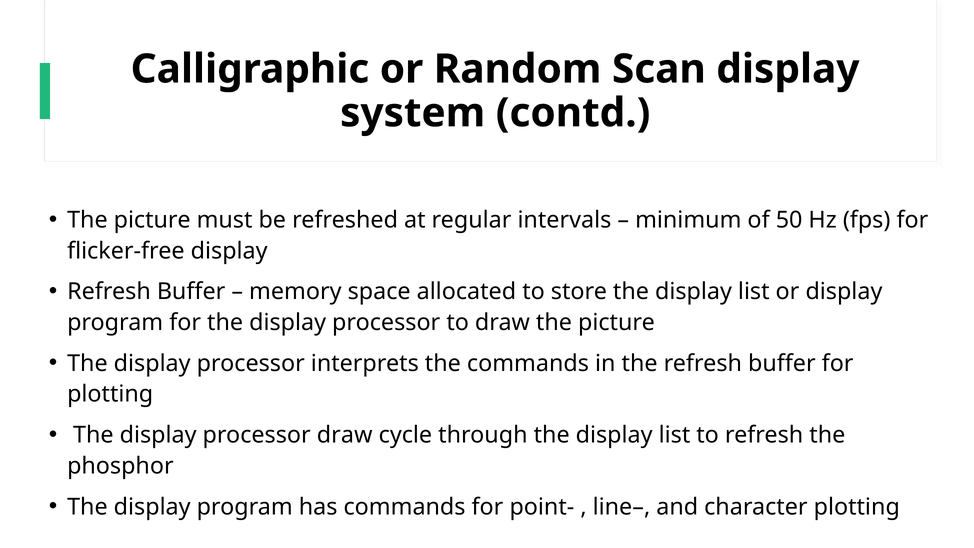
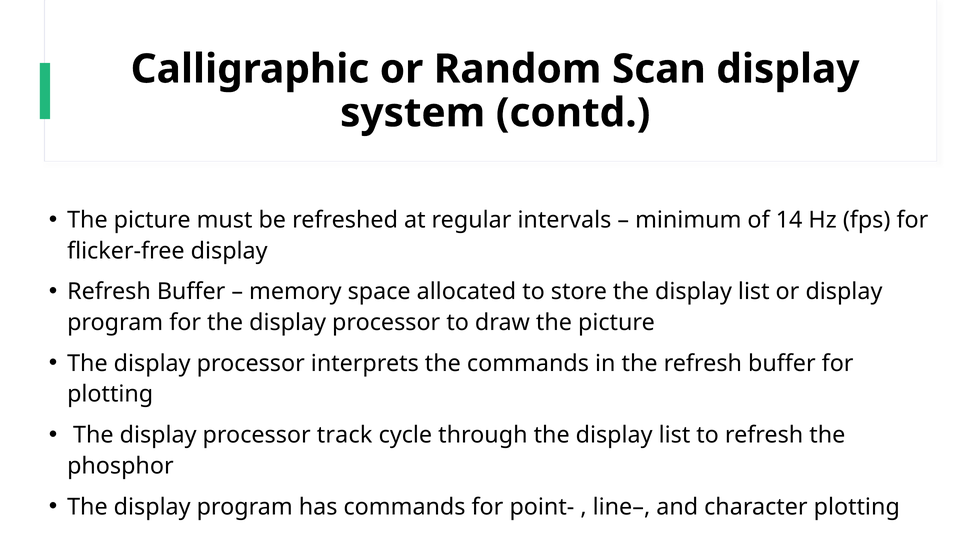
50: 50 -> 14 (789, 220)
processor draw: draw -> track (345, 435)
